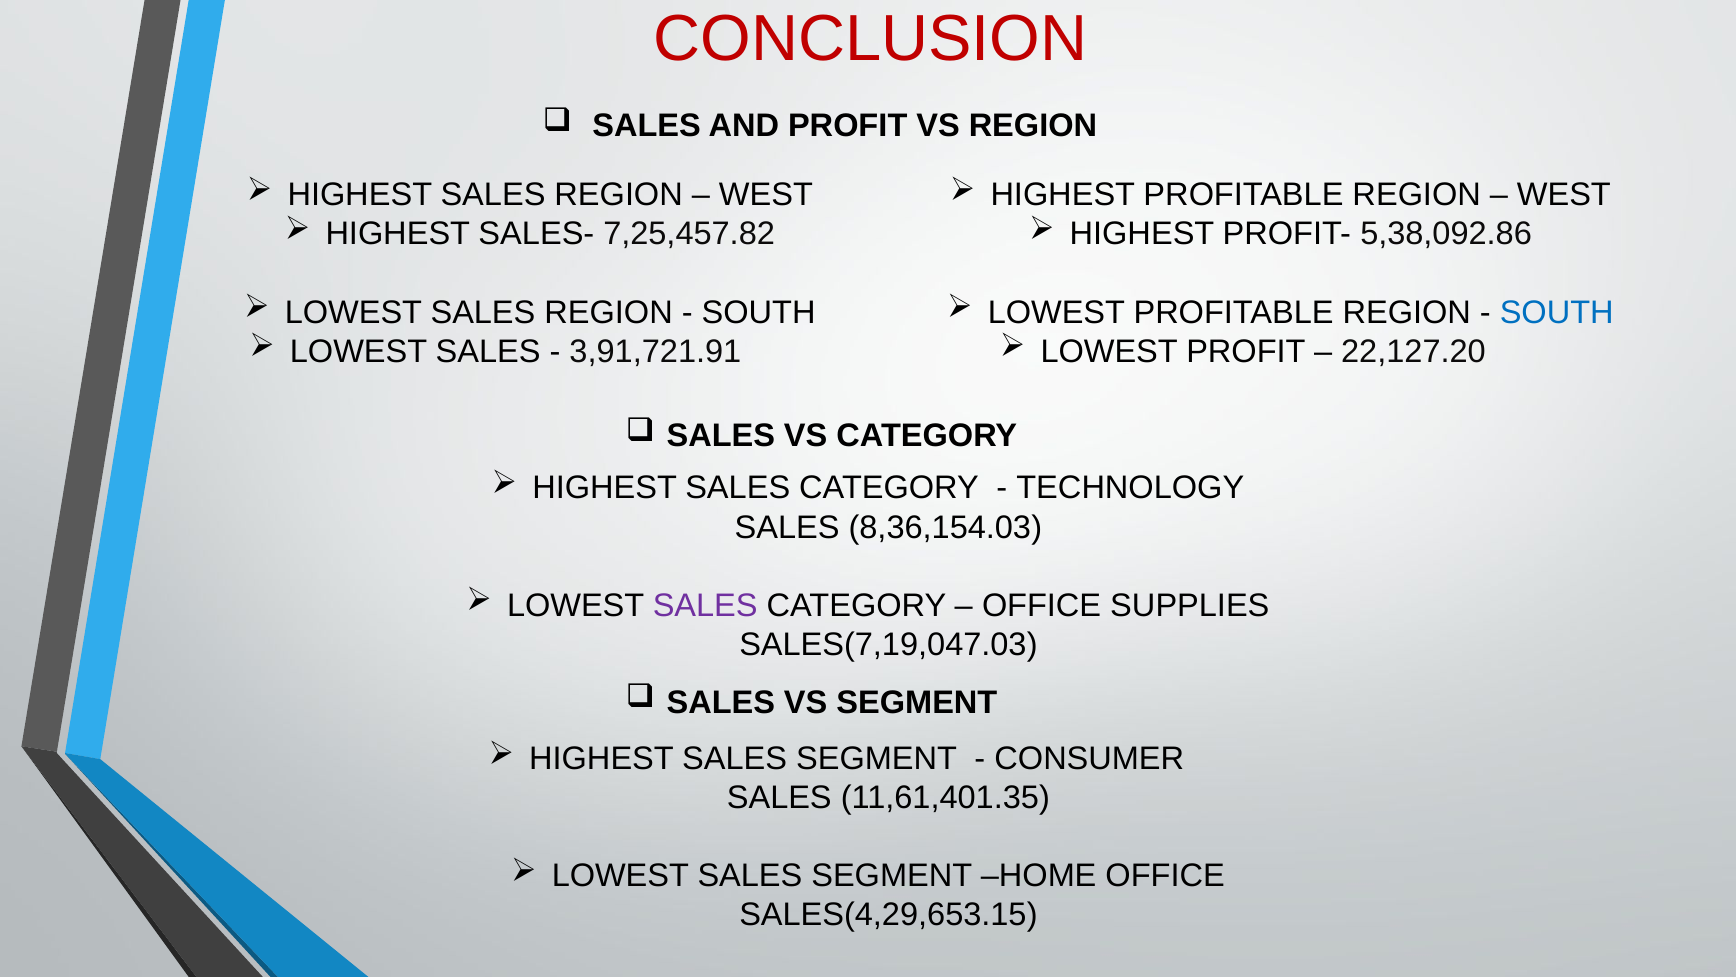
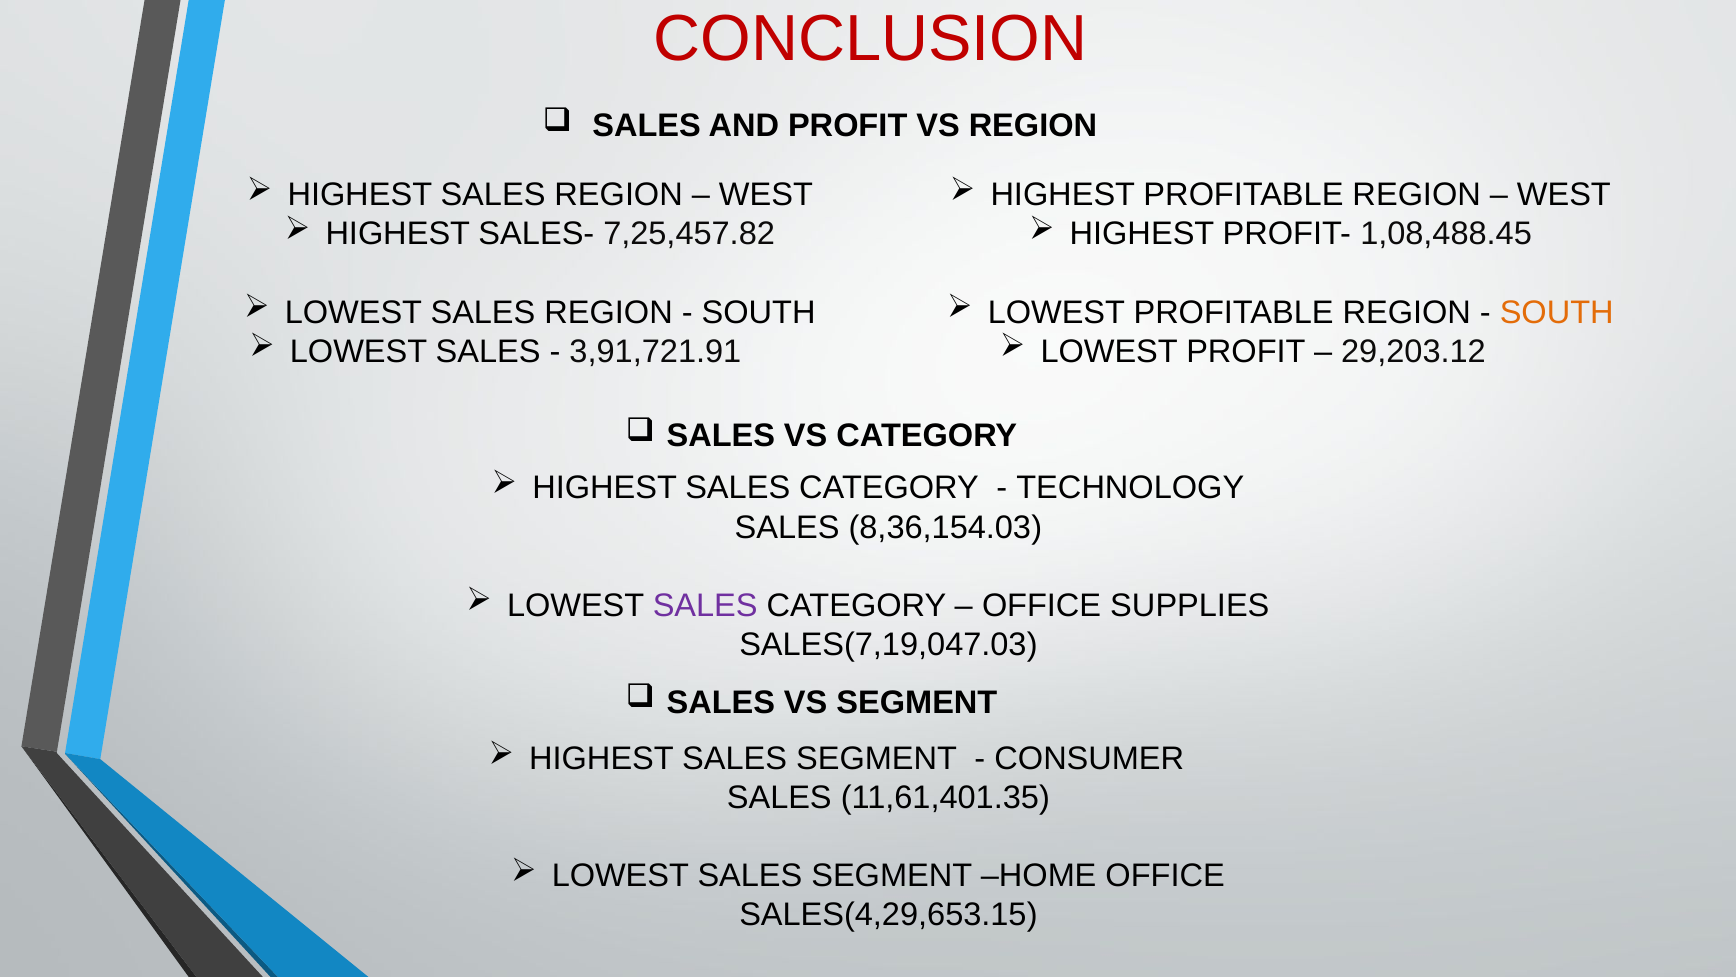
5,38,092.86: 5,38,092.86 -> 1,08,488.45 (1446, 234)
SOUTH colour: blue -> orange (1557, 312)
22,127.20: 22,127.20 -> 29,203.12 (1413, 351)
